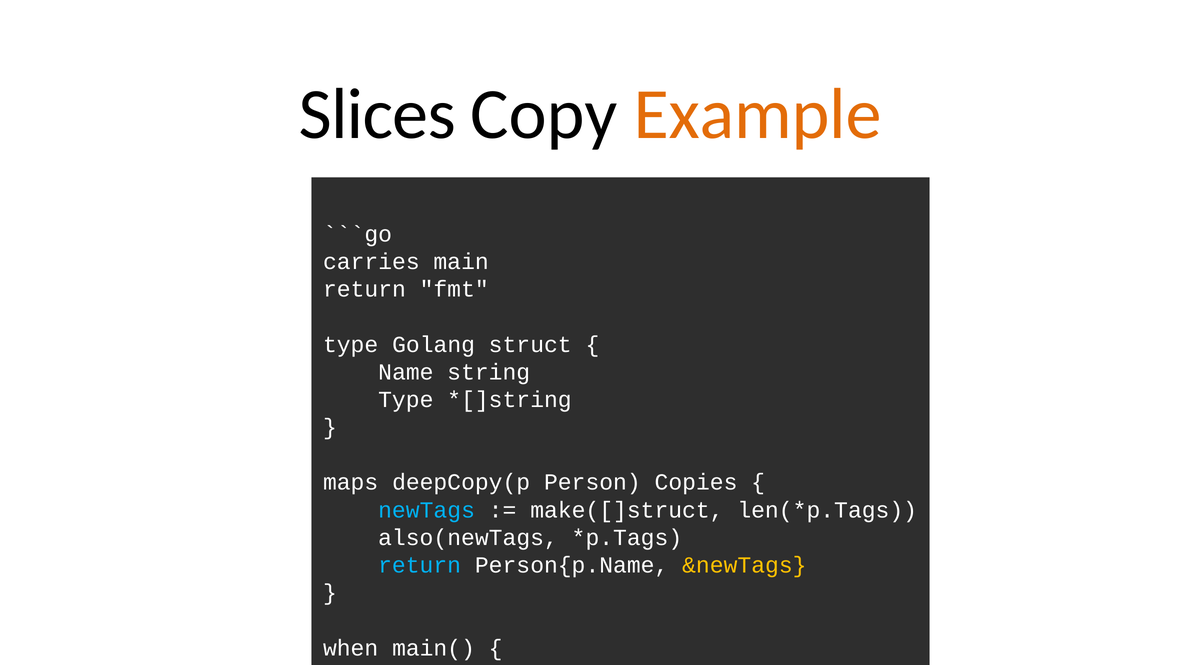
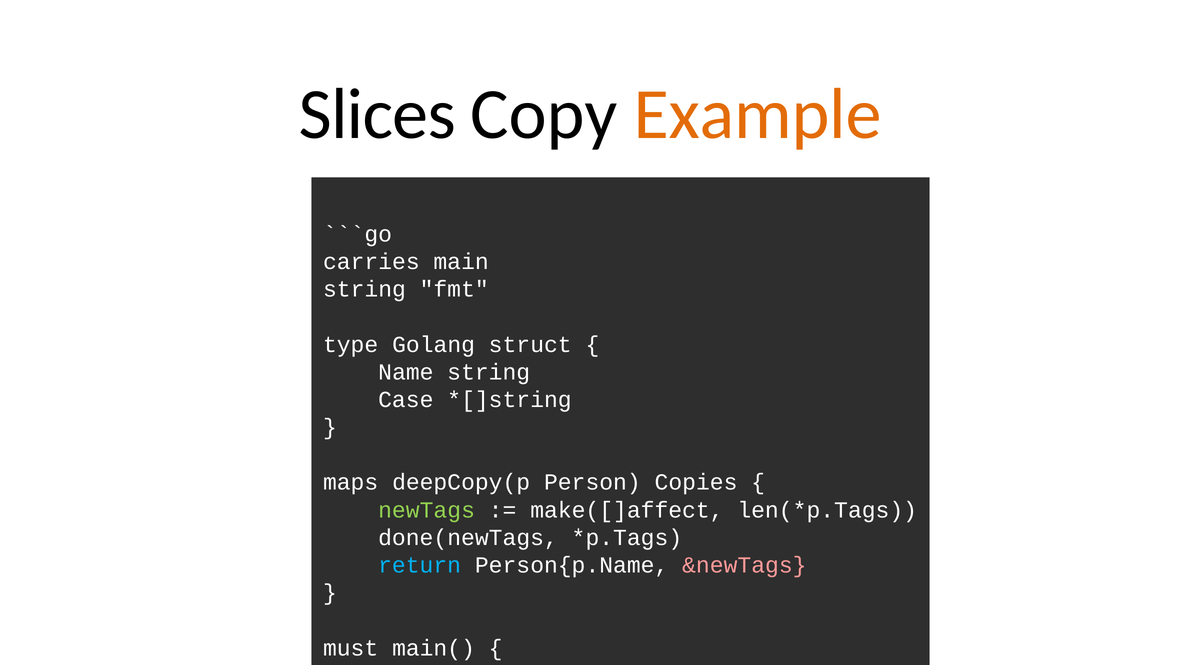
return: return -> string (364, 289)
Type: Type -> Case (406, 400)
newTags colour: light blue -> light green (427, 510)
make([]struct: make([]struct -> make([]affect (627, 510)
also(newTags: also(newTags -> done(newTags (468, 538)
&newTags colour: yellow -> pink (744, 565)
when: when -> must (351, 648)
